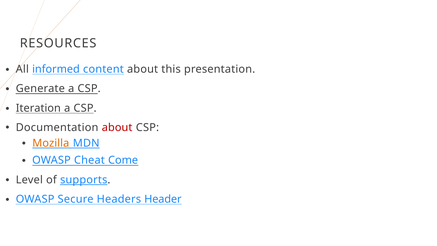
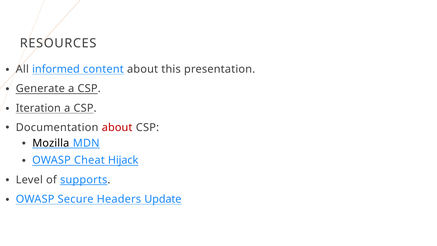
Mozilla colour: orange -> black (51, 143)
Come: Come -> Hijack (123, 160)
Header: Header -> Update (163, 199)
